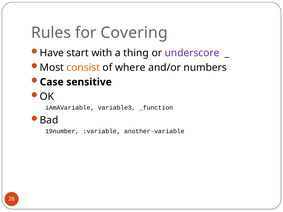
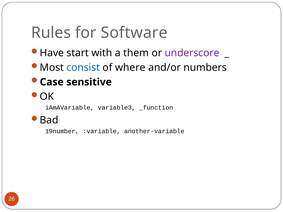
Covering: Covering -> Software (134, 33)
thing: thing -> them (136, 53)
consist colour: orange -> blue (83, 68)
